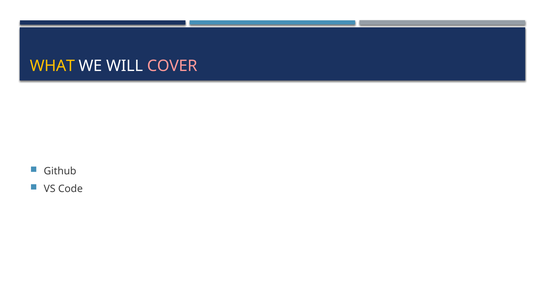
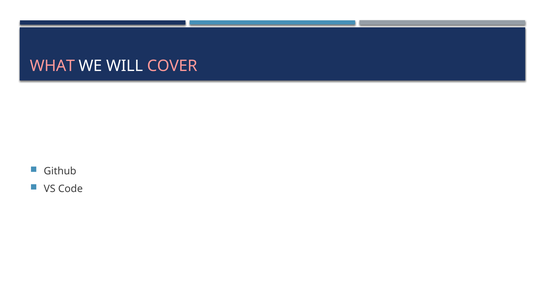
WHAT colour: yellow -> pink (52, 66)
